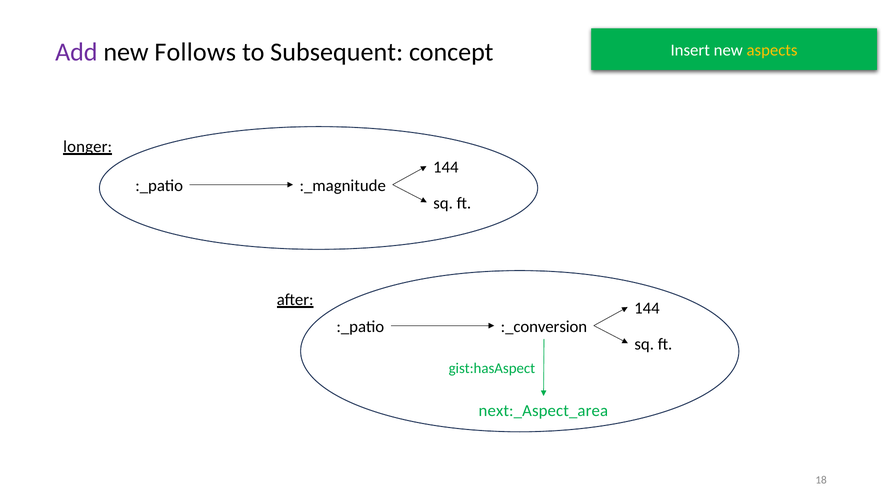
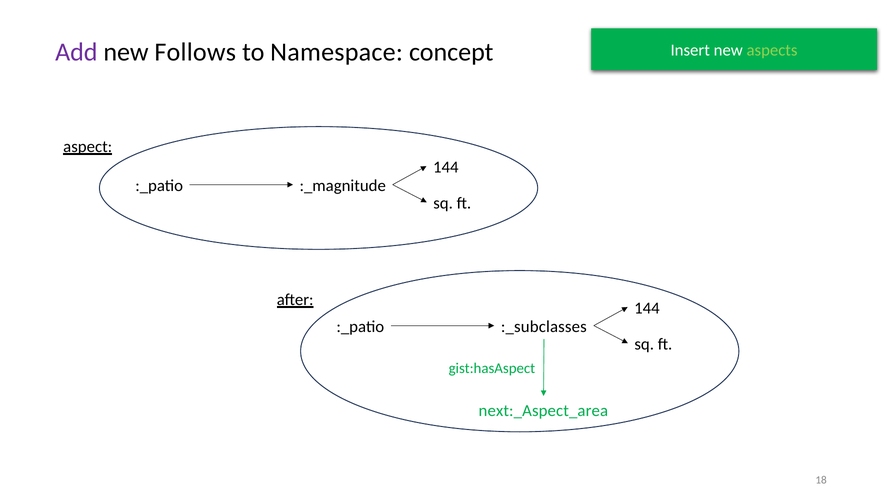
Subsequent: Subsequent -> Namespace (337, 52)
aspects colour: yellow -> light green (772, 50)
longer: longer -> aspect (88, 147)
:_conversion: :_conversion -> :_subclasses (544, 327)
